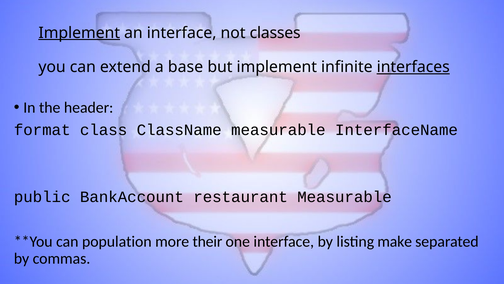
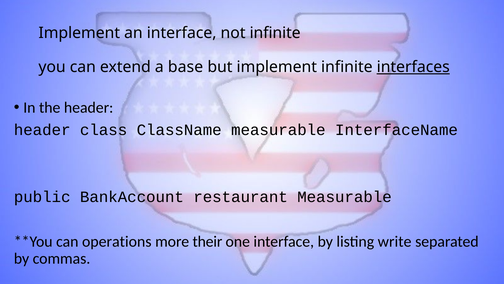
Implement underline: present -> none (79, 33)
not classes: classes -> infinite (275, 33)
format: format -> header (42, 130)
population: population -> operations (117, 241)
make: make -> write (395, 241)
